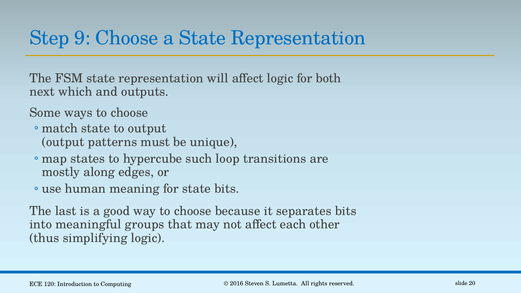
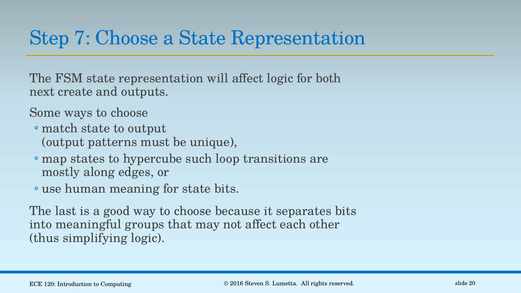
9: 9 -> 7 (82, 38)
which: which -> create (75, 92)
